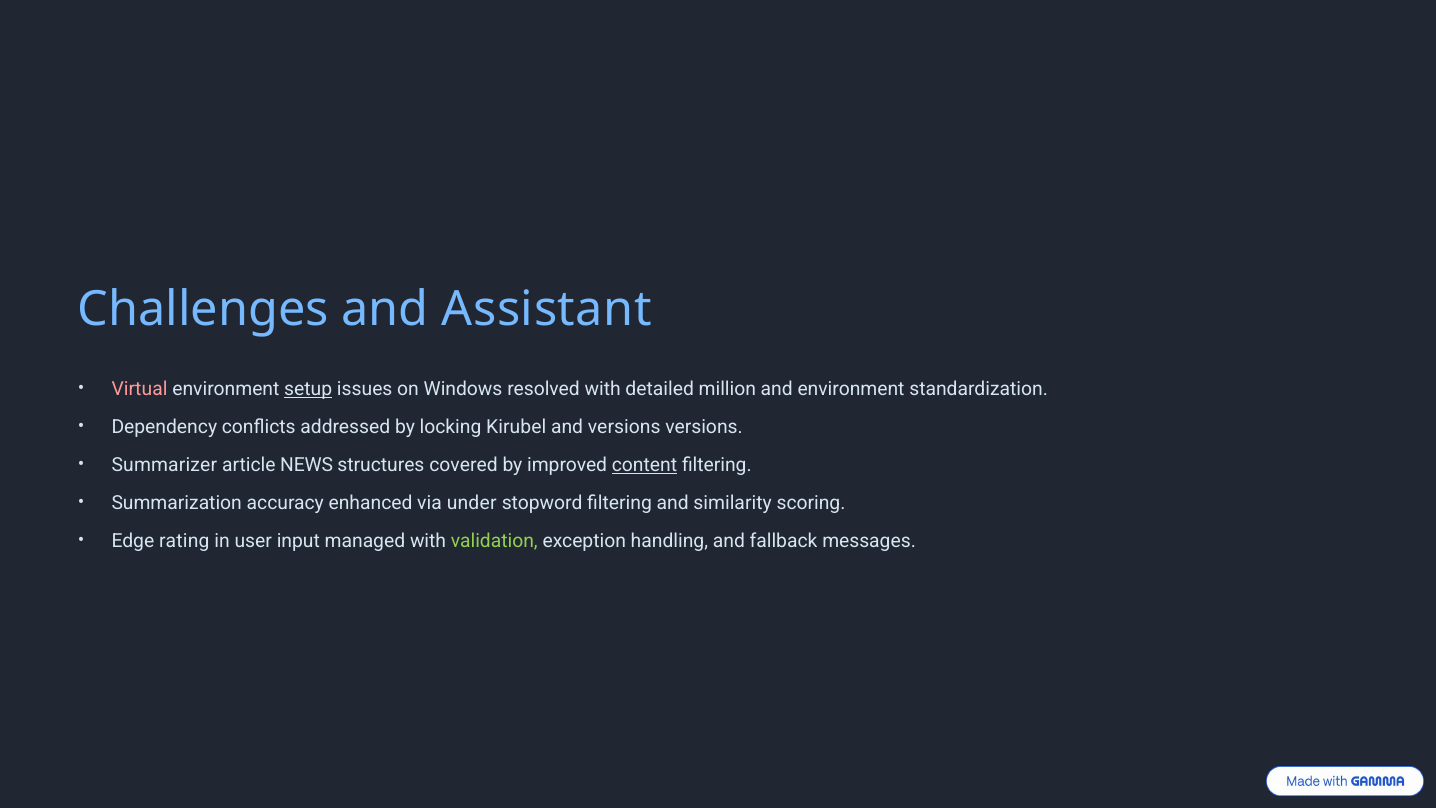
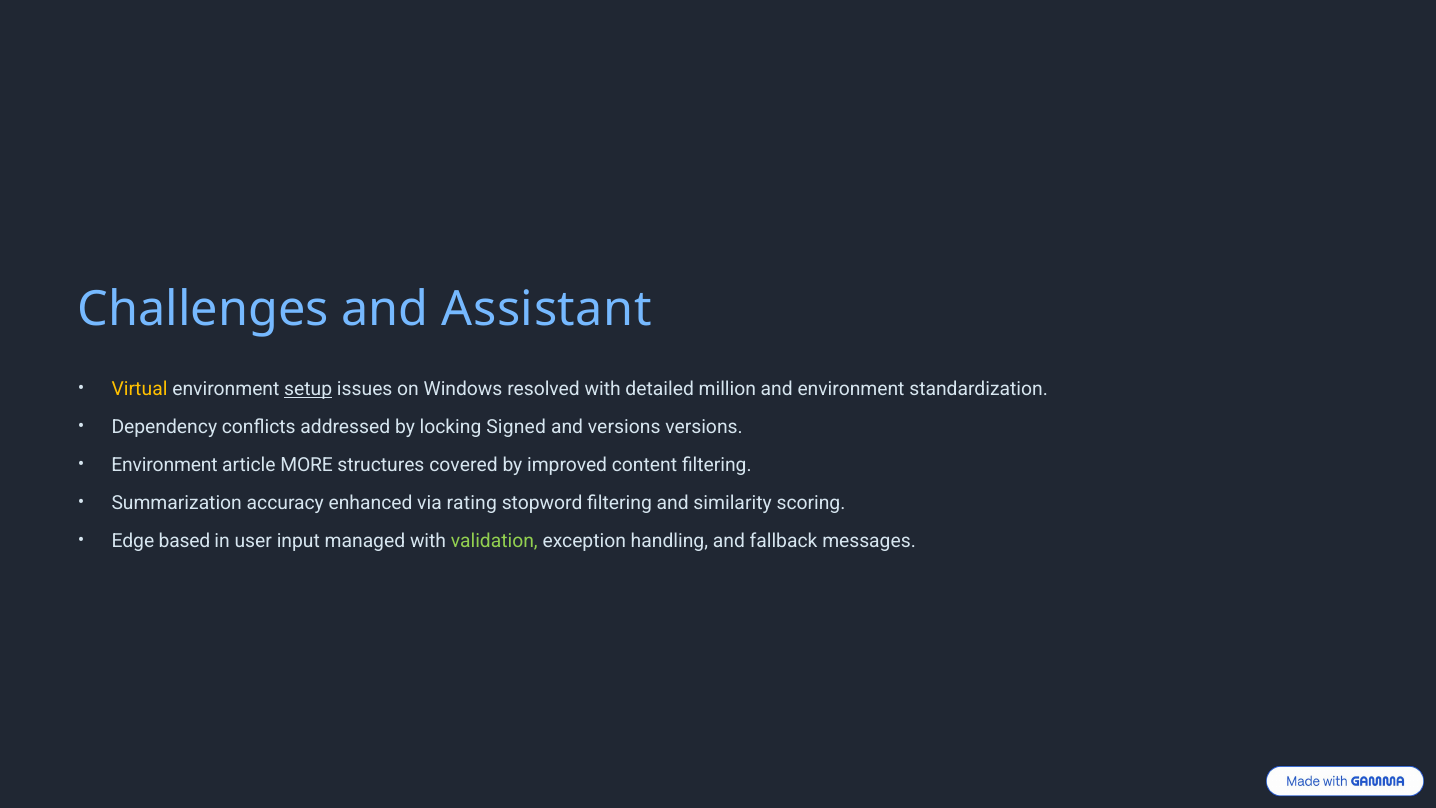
Virtual colour: pink -> yellow (140, 389)
Kirubel: Kirubel -> Signed (516, 427)
Summarizer: Summarizer -> Environment (165, 465)
NEWS: NEWS -> MORE (307, 465)
content underline: present -> none (645, 465)
under: under -> rating (472, 503)
rating: rating -> based (184, 541)
